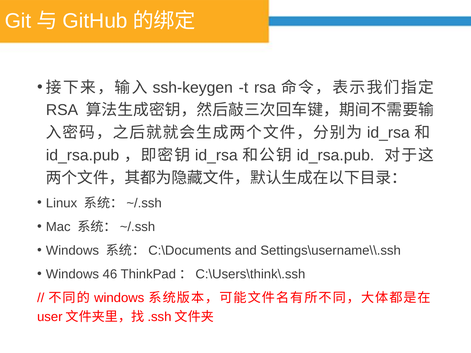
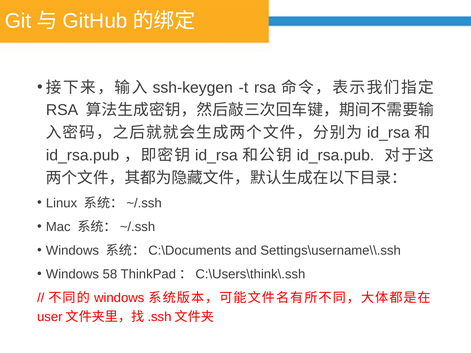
46: 46 -> 58 (110, 274)
